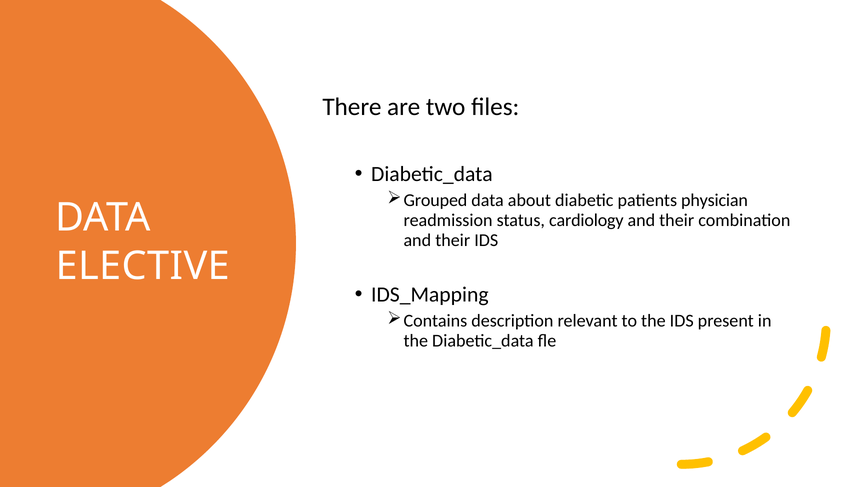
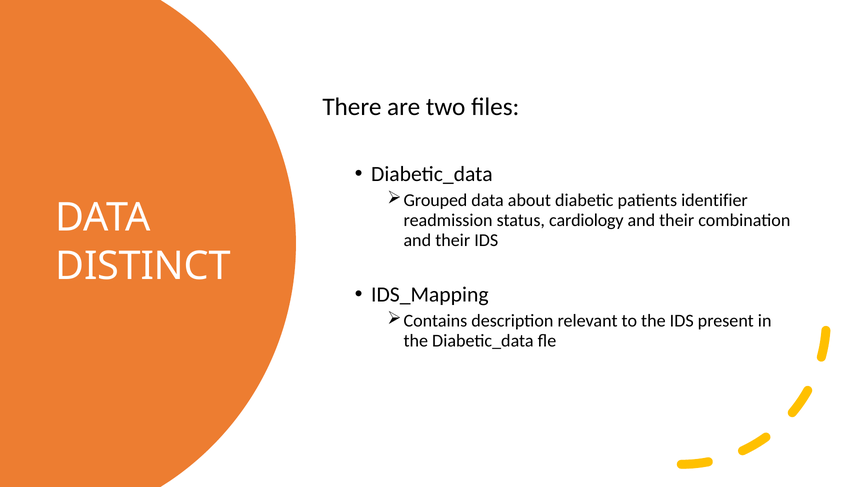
physician: physician -> identifier (714, 200)
ELECTIVE: ELECTIVE -> DISTINCT (143, 266)
